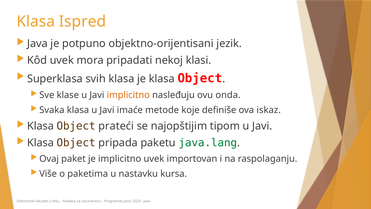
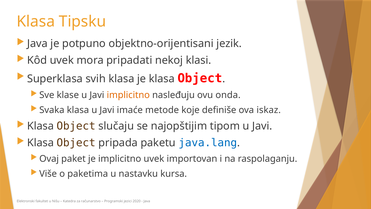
Ispred: Ispred -> Tipsku (83, 22)
prateći: prateći -> slučaju (116, 126)
java.lang colour: green -> blue (208, 143)
